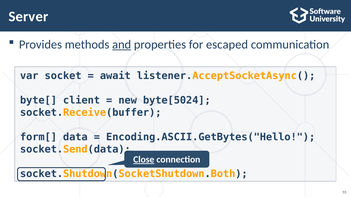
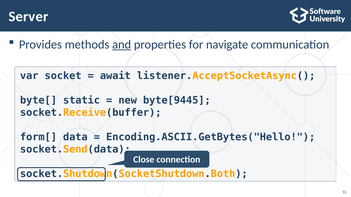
escaped: escaped -> navigate (227, 45)
client: client -> static (82, 100)
byte[5024: byte[5024 -> byte[9445 (177, 100)
Close underline: present -> none (144, 160)
